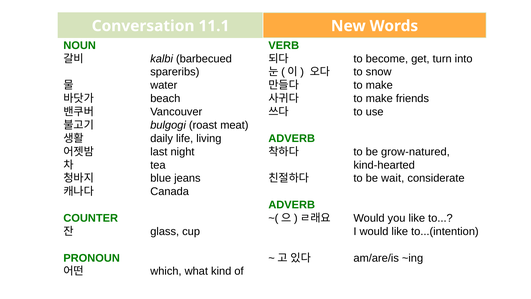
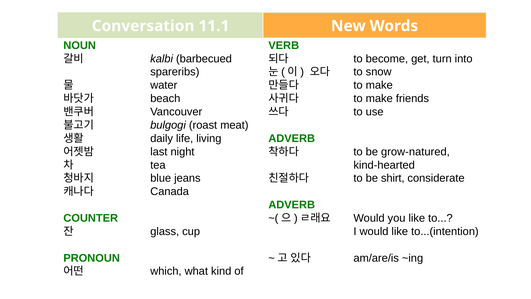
wait: wait -> shirt (393, 178)
